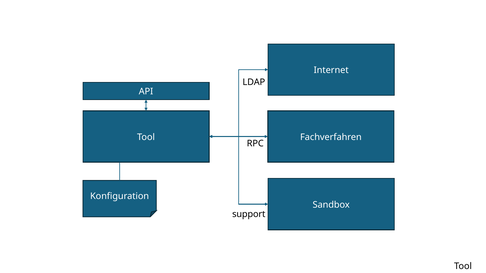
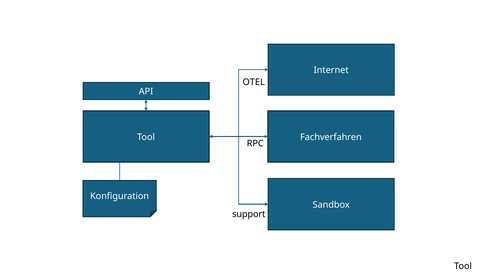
LDAP: LDAP -> OTEL (254, 82)
